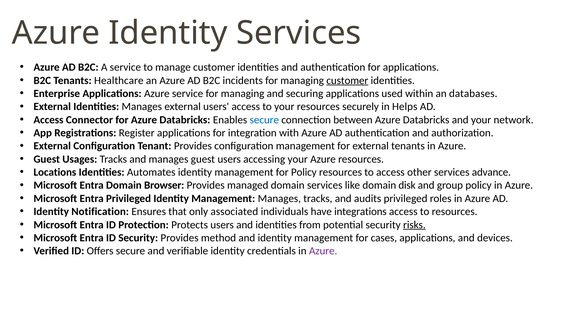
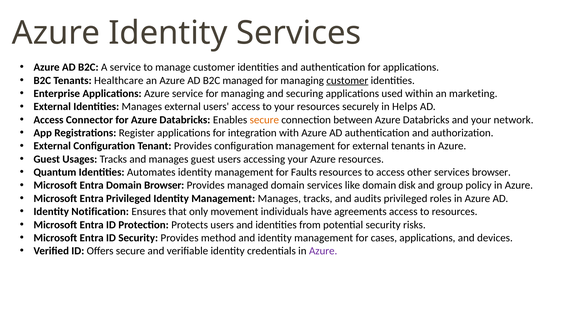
B2C incidents: incidents -> managed (243, 81)
databases: databases -> marketing (473, 94)
secure colour: blue -> orange (264, 120)
Locations: Locations -> Quantum (55, 173)
for Policy: Policy -> Faults (304, 173)
services advance: advance -> browser (491, 173)
associated: associated -> movement (234, 212)
integrations: integrations -> agreements (360, 212)
risks underline: present -> none (414, 225)
